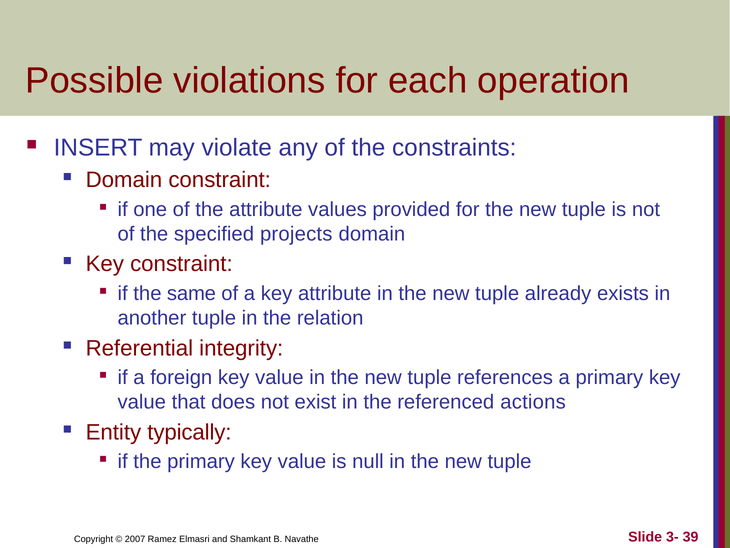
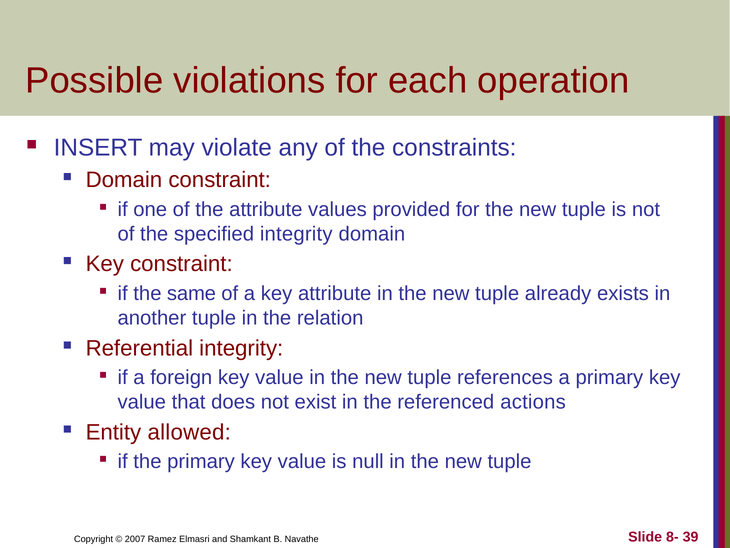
specified projects: projects -> integrity (296, 234)
typically: typically -> allowed (189, 432)
3-: 3- -> 8- (672, 536)
